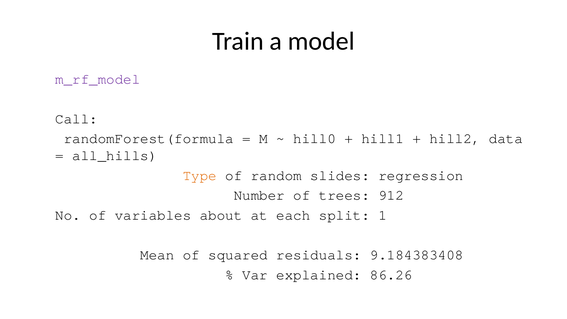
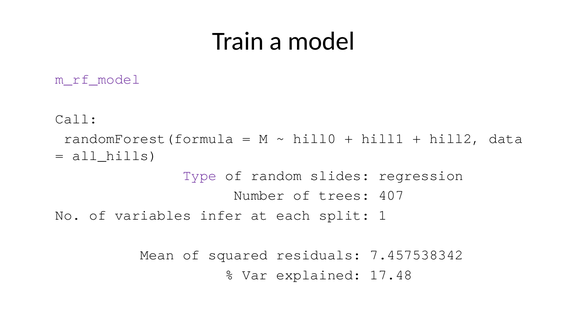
Type colour: orange -> purple (200, 175)
912: 912 -> 407 (391, 195)
about: about -> infer (221, 215)
9.184383408: 9.184383408 -> 7.457538342 (417, 255)
86.26: 86.26 -> 17.48 (391, 275)
